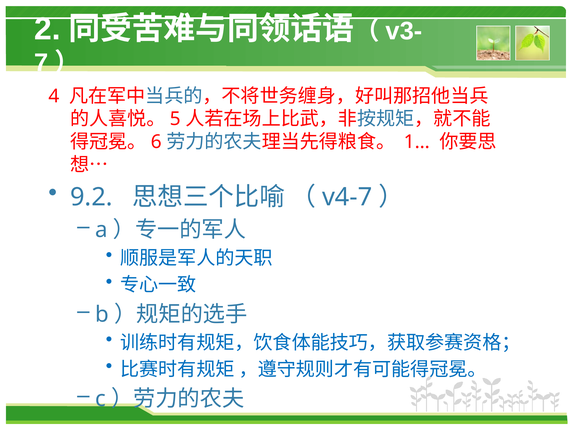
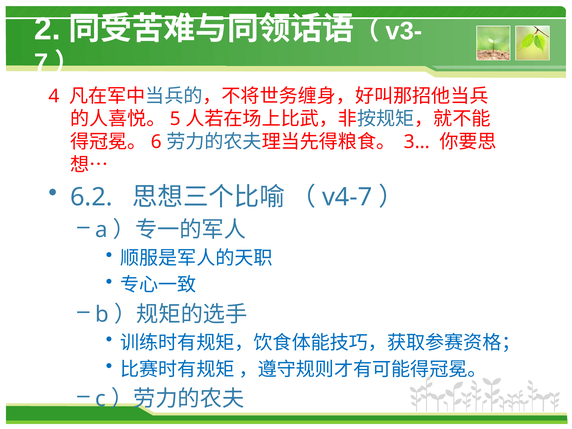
1…: 1… -> 3… (417, 142)
9.2: 9.2 -> 6.2 (91, 197)
